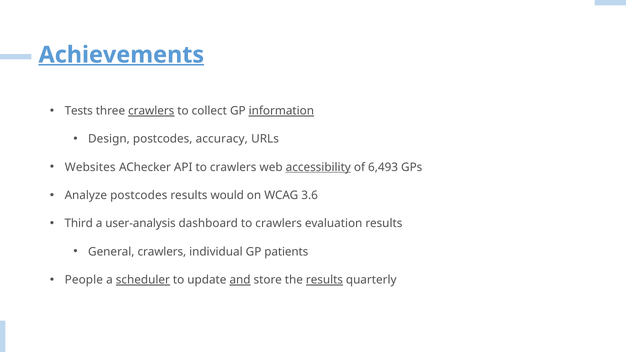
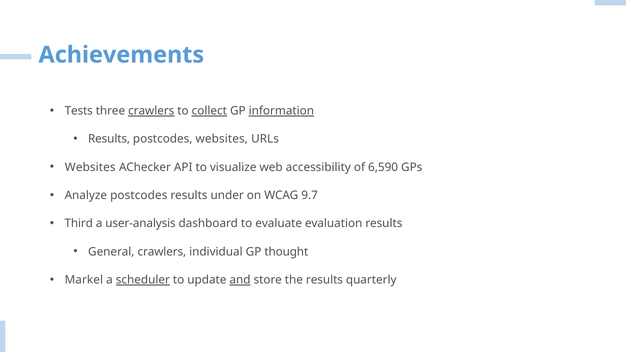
Achievements underline: present -> none (121, 55)
collect underline: none -> present (209, 111)
Design: Design -> Results (109, 139)
postcodes accuracy: accuracy -> websites (222, 139)
API to crawlers: crawlers -> visualize (233, 167)
accessibility underline: present -> none (318, 167)
6,493: 6,493 -> 6,590 (383, 167)
would: would -> under (227, 195)
3.6: 3.6 -> 9.7 (310, 195)
dashboard to crawlers: crawlers -> evaluate (279, 224)
patients: patients -> thought (286, 252)
People: People -> Markel (84, 280)
results underline: present -> none (324, 280)
